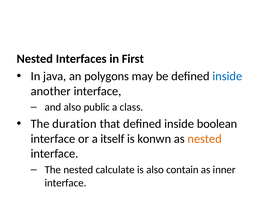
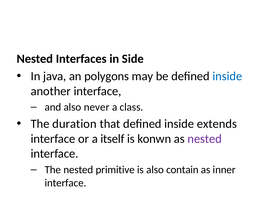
First: First -> Side (133, 59)
public: public -> never (97, 107)
boolean: boolean -> extends (217, 123)
nested colour: orange -> purple (205, 138)
calculate: calculate -> primitive (115, 169)
